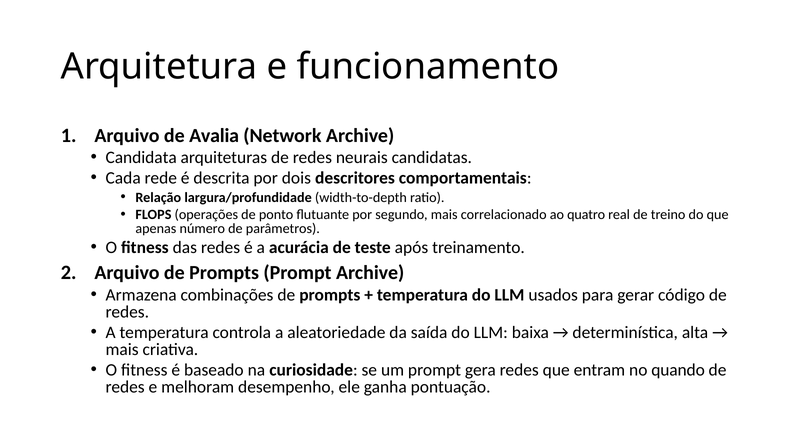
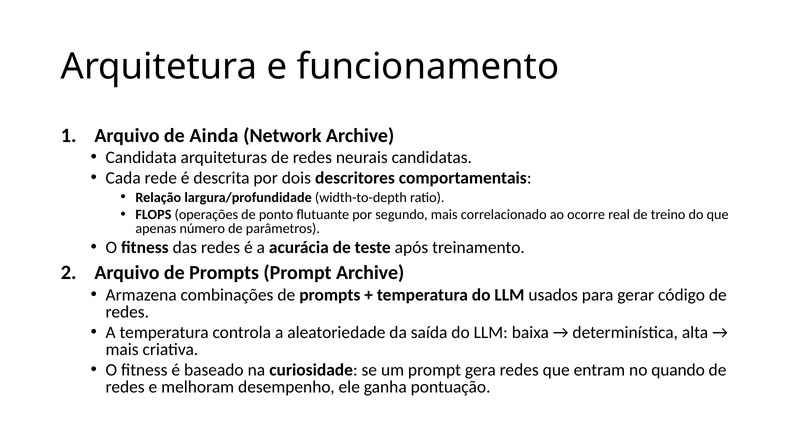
Avalia: Avalia -> Ainda (214, 136)
quatro: quatro -> ocorre (586, 215)
